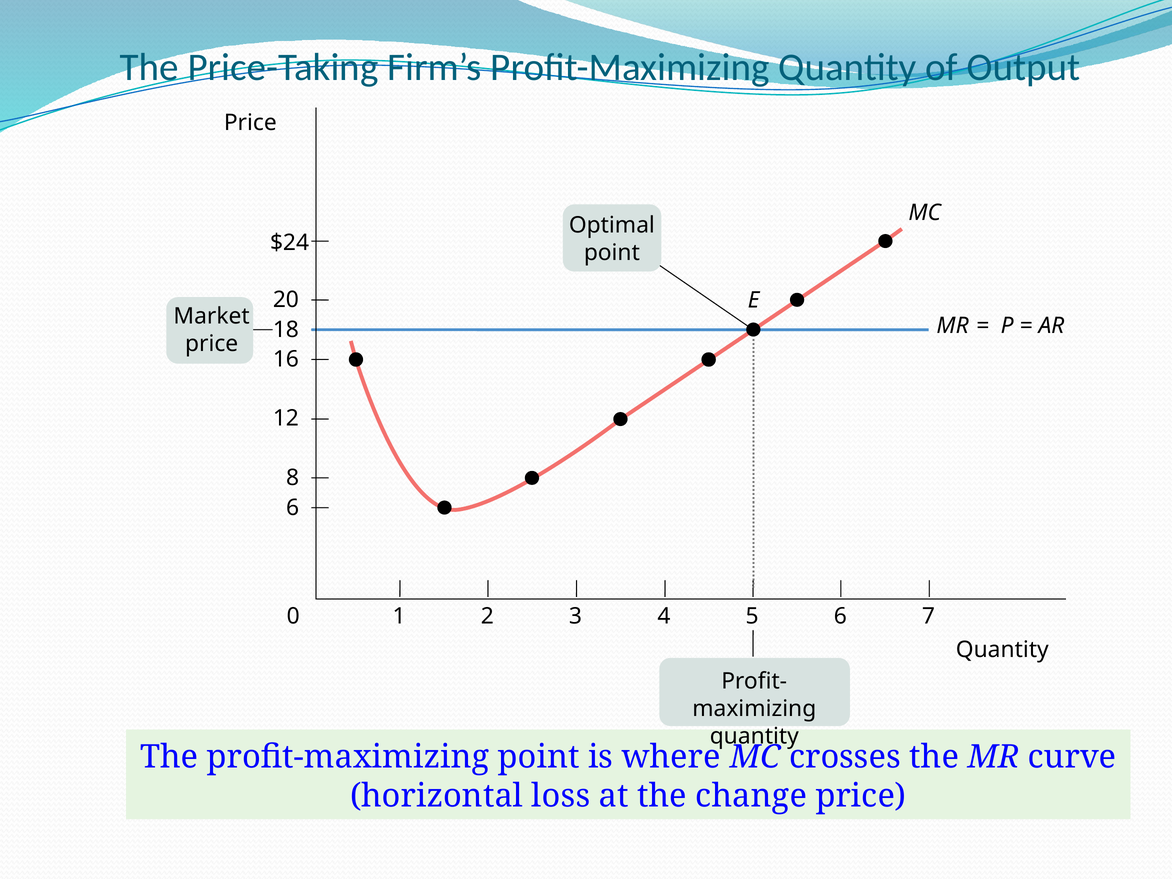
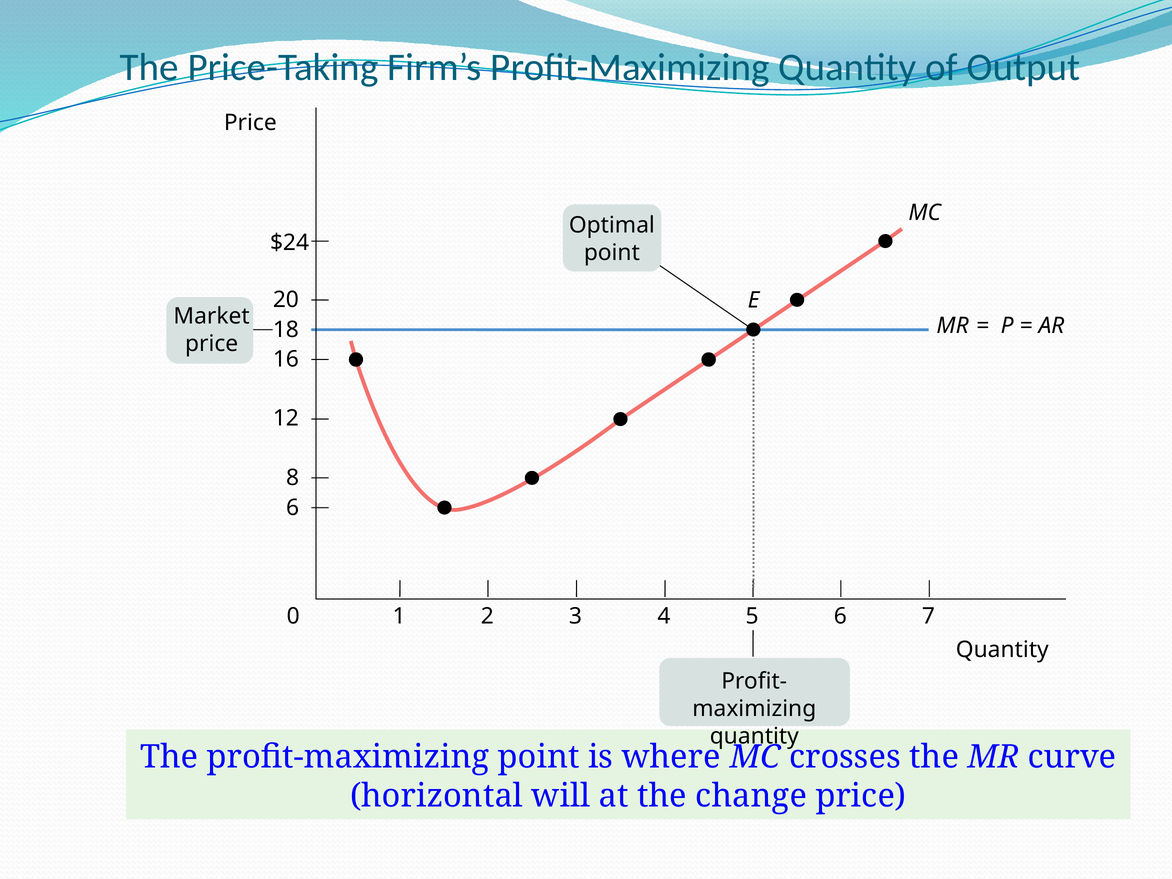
loss: loss -> will (561, 796)
